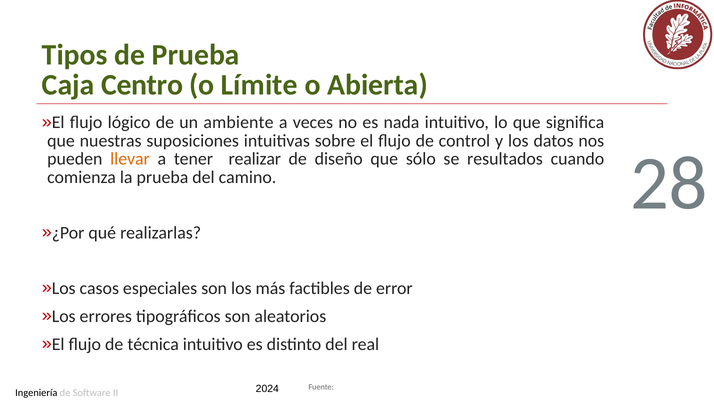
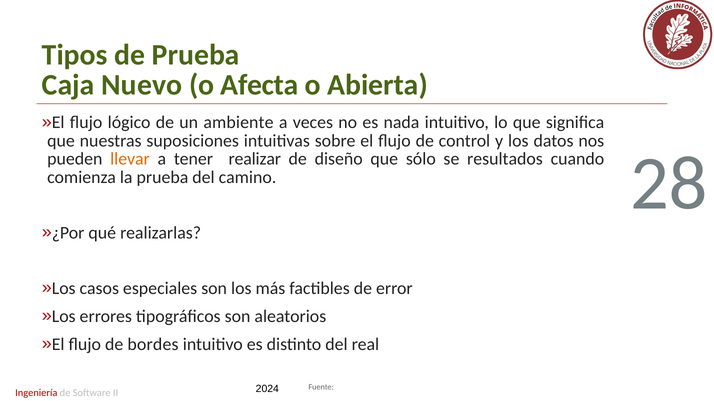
Centro: Centro -> Nuevo (142, 85)
Límite: Límite -> Afecta (259, 85)
técnica: técnica -> bordes (153, 345)
Ingeniería colour: black -> red (36, 394)
